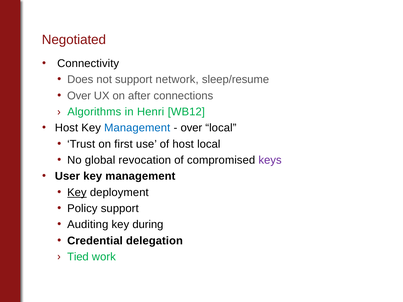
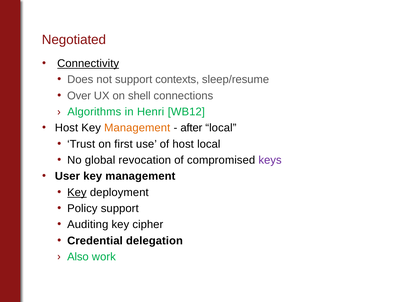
Connectivity underline: none -> present (88, 64)
network: network -> contexts (177, 80)
after: after -> shell (139, 96)
Management colour: blue -> orange (137, 128)
over: over -> after (191, 128)
during: during -> cipher (148, 225)
Tied: Tied -> Also (78, 257)
